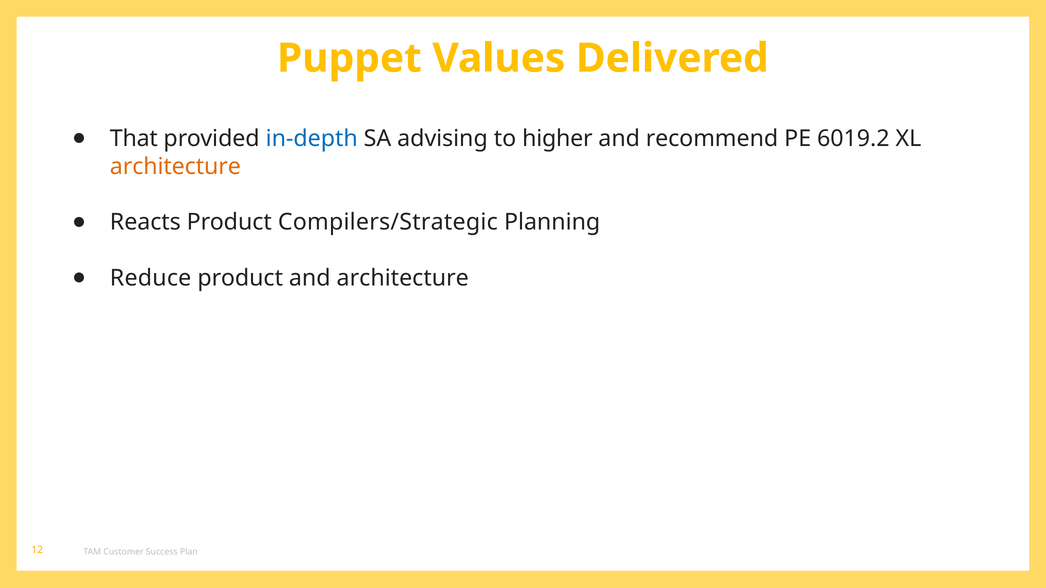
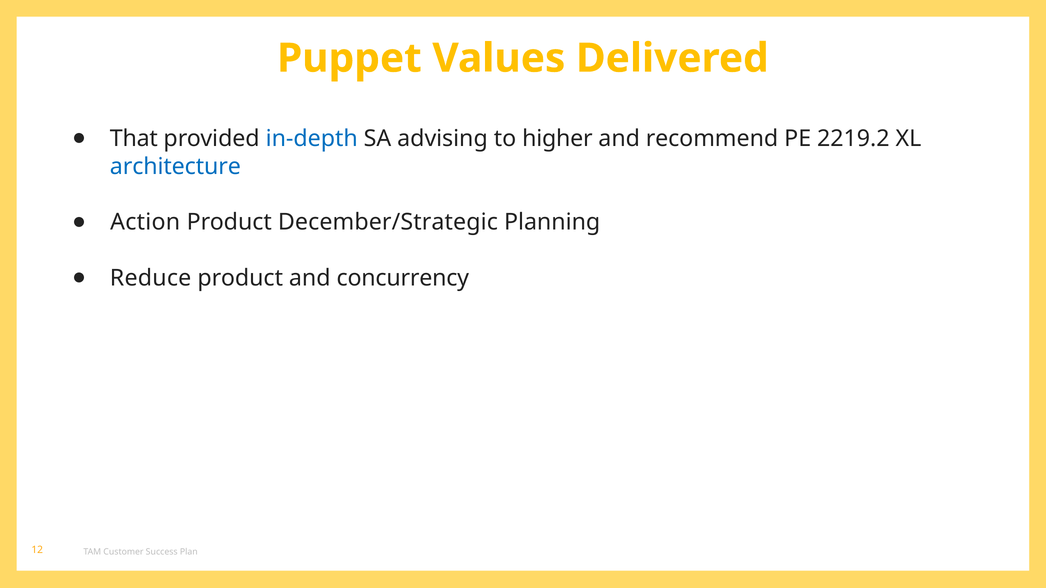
6019.2: 6019.2 -> 2219.2 (853, 139)
architecture colour: orange -> blue (175, 167)
Reacts: Reacts -> Action (145, 222)
Compilers/Strategic: Compilers/Strategic -> December/Strategic (388, 222)
and architecture: architecture -> concurrency (403, 278)
